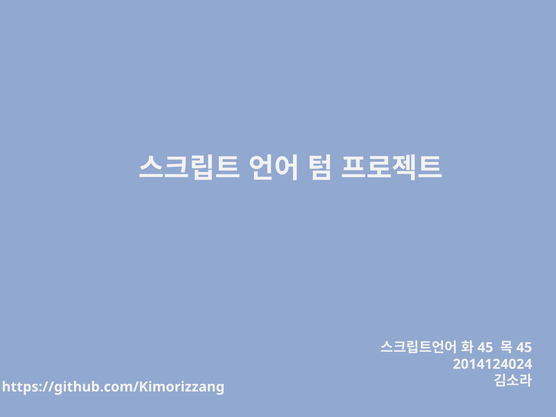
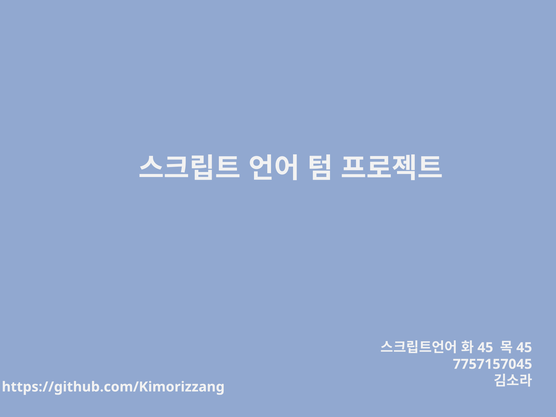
2014124024: 2014124024 -> 7757157045 (493, 364)
